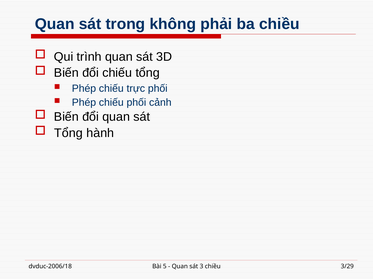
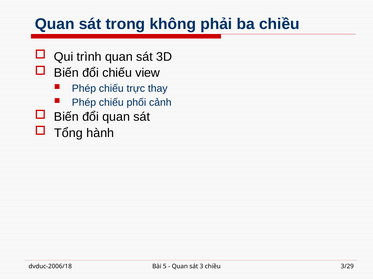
chiếu tổng: tổng -> view (148, 73)
trực phối: phối -> thay (158, 89)
